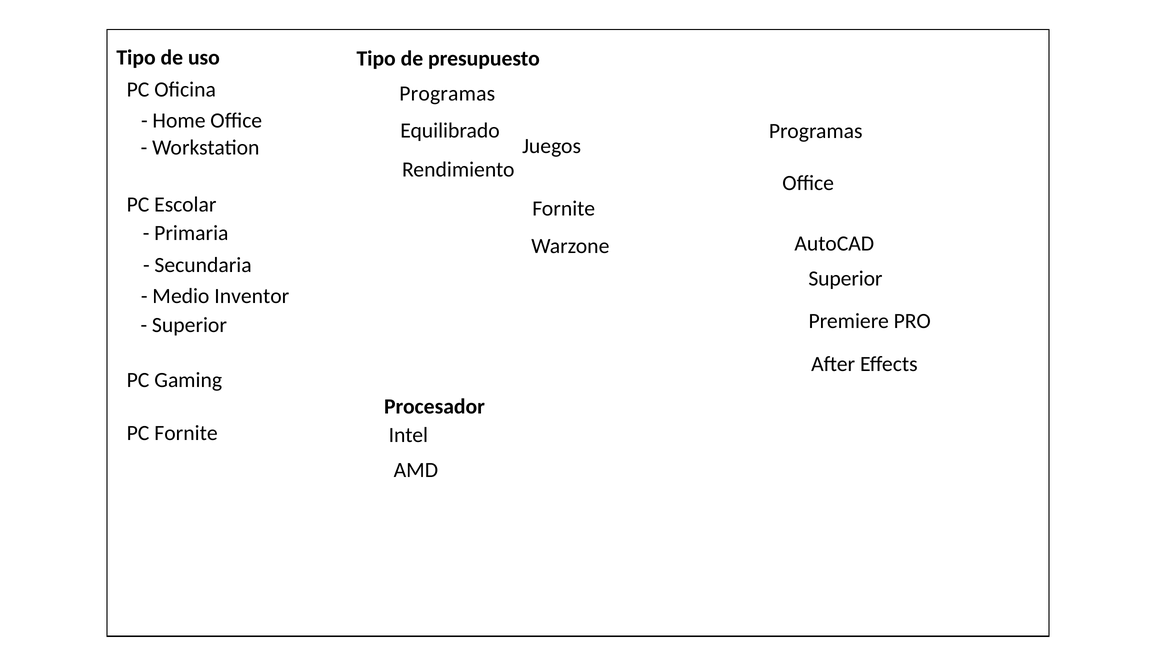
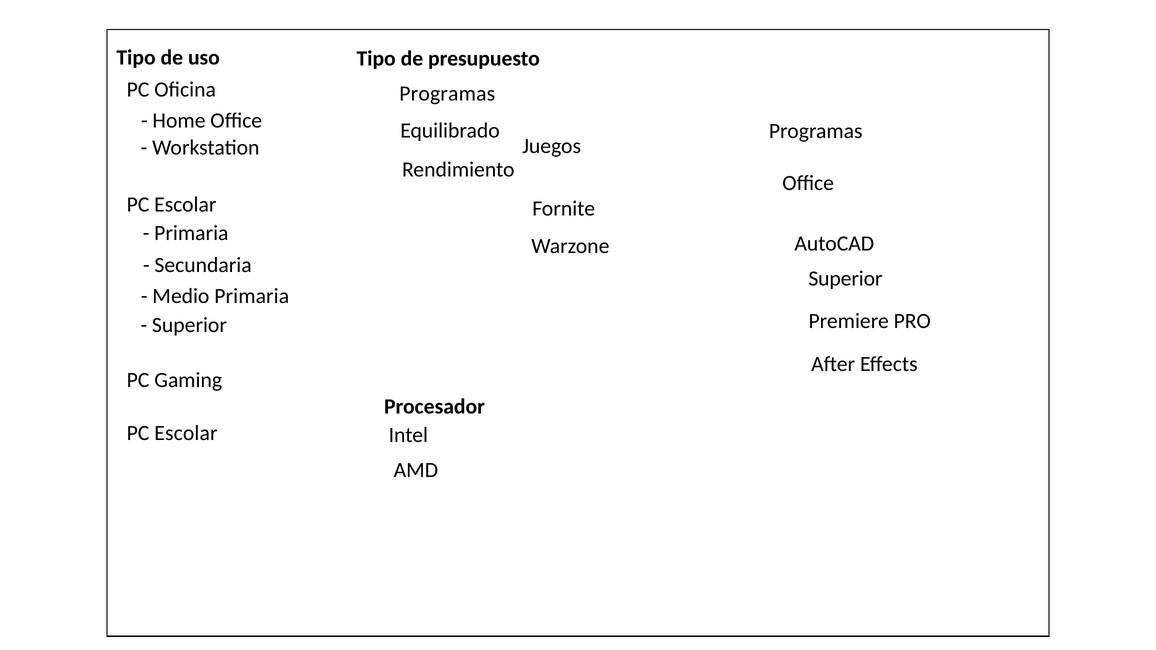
Medio Inventor: Inventor -> Primaria (252, 296)
Fornite: Fornite -> Escolar (186, 433)
